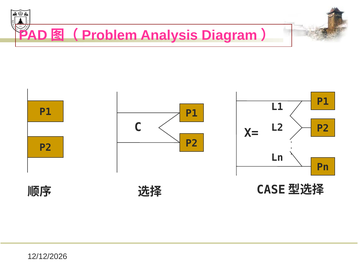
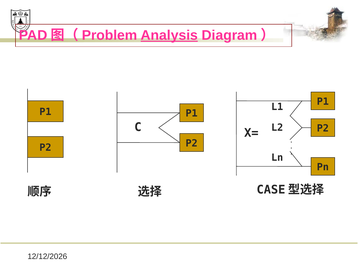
Analysis underline: none -> present (169, 35)
